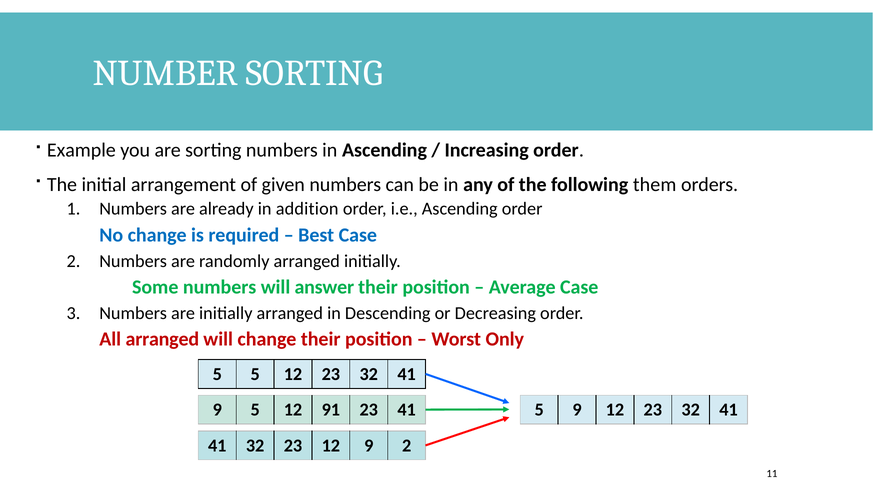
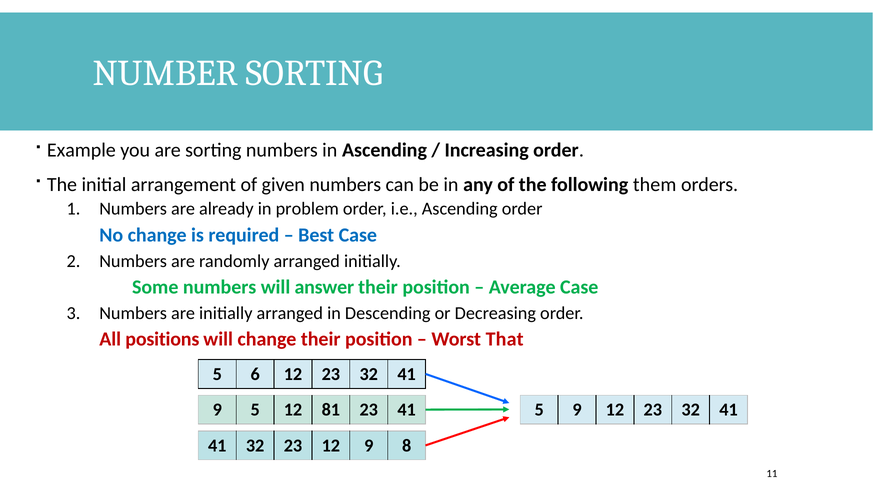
addition: addition -> problem (307, 209)
All arranged: arranged -> positions (162, 339)
Only: Only -> That (505, 339)
5 5: 5 -> 6 (255, 374)
91: 91 -> 81 (331, 410)
9 2: 2 -> 8 (407, 446)
